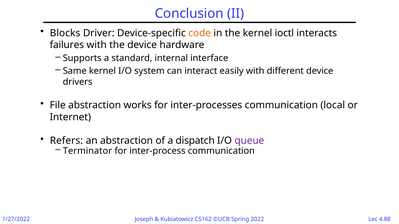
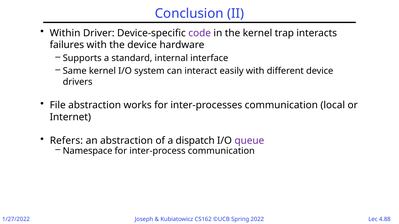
Blocks: Blocks -> Within (65, 33)
code colour: orange -> purple (200, 33)
ioctl: ioctl -> trap (284, 33)
Terminator: Terminator -> Namespace (88, 151)
